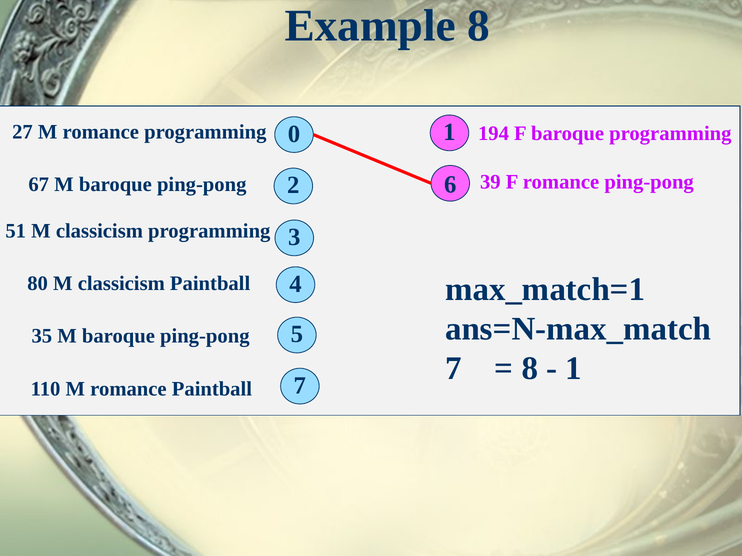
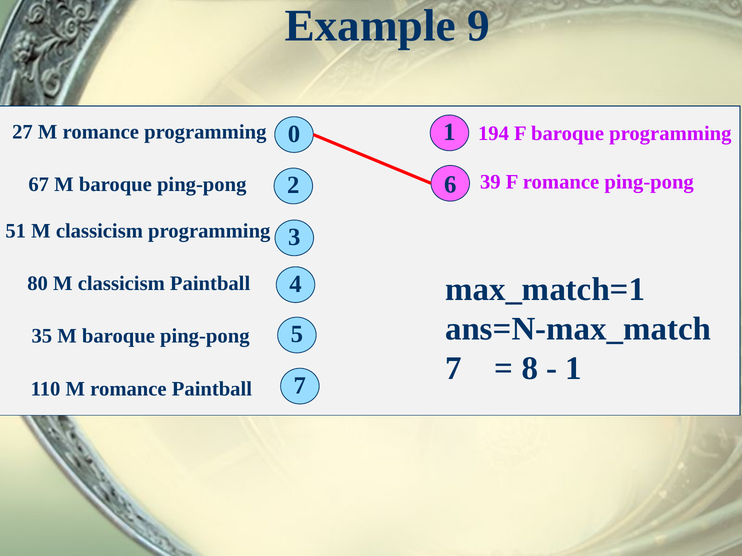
Example 8: 8 -> 9 (478, 26)
